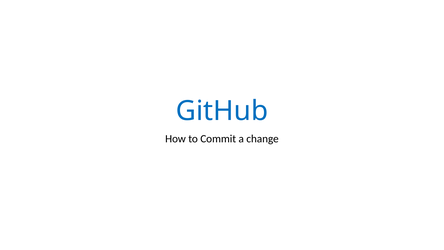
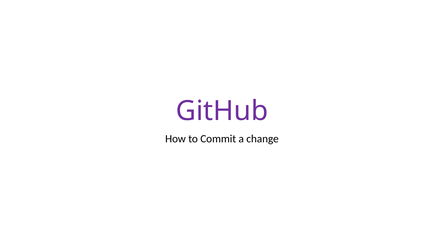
GitHub colour: blue -> purple (222, 111)
